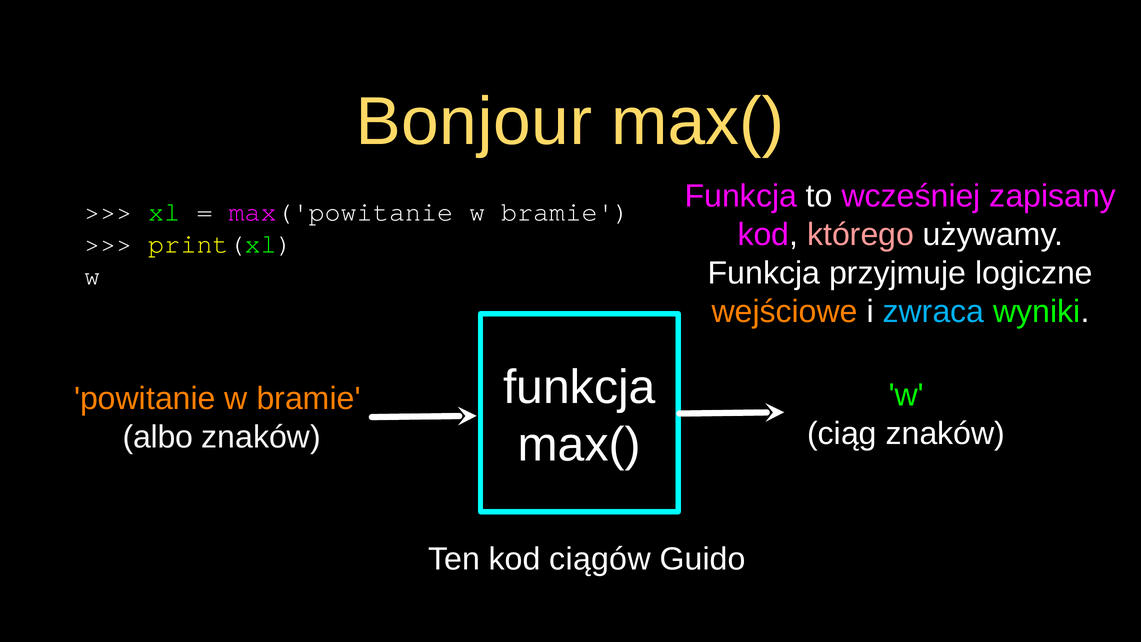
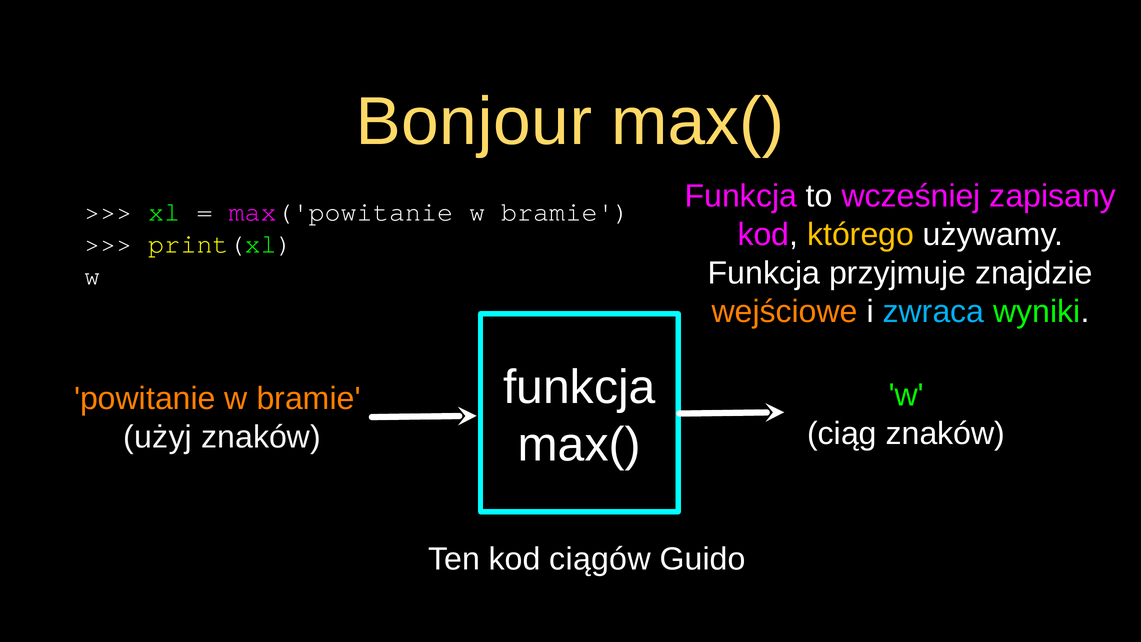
którego colour: pink -> yellow (861, 234)
logiczne: logiczne -> znajdzie (1034, 273)
albo: albo -> użyj (158, 437)
